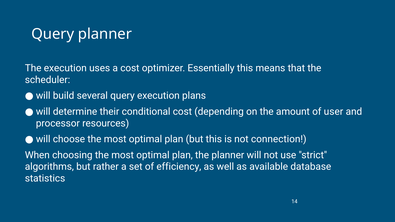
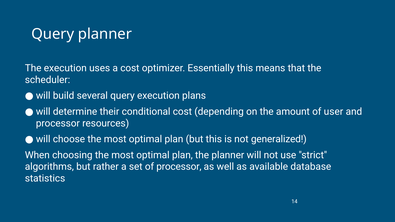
connection: connection -> generalized (279, 139)
of efficiency: efficiency -> processor (179, 167)
